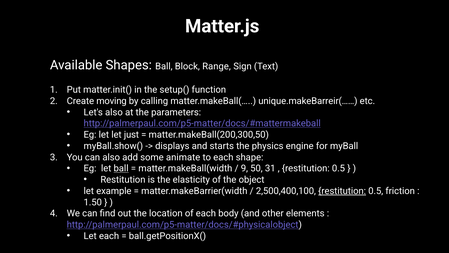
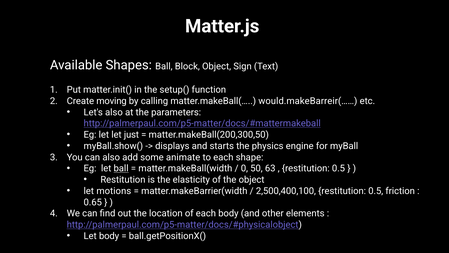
Block Range: Range -> Object (217, 66)
unique.makeBarreir(……: unique.makeBarreir(…… -> would.makeBarreir(…… (308, 101)
9: 9 -> 0 (244, 168)
31: 31 -> 63 (270, 168)
example: example -> motions (114, 191)
restitution underline: present -> none (342, 191)
1.50: 1.50 -> 0.65 (93, 202)
Let each: each -> body (109, 236)
